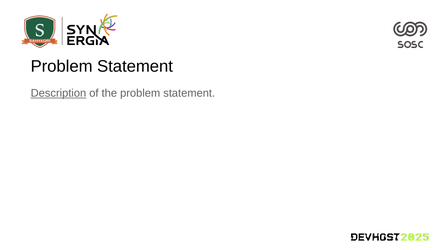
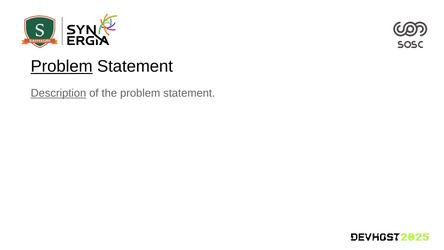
Problem underline: none -> present (62, 66)
